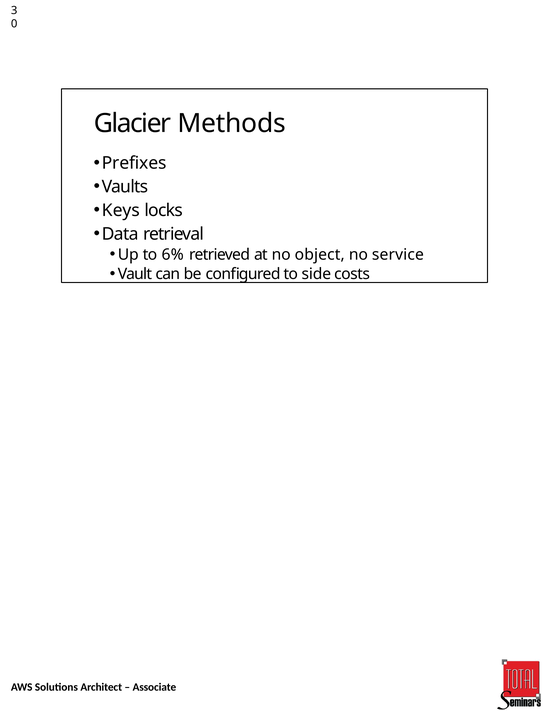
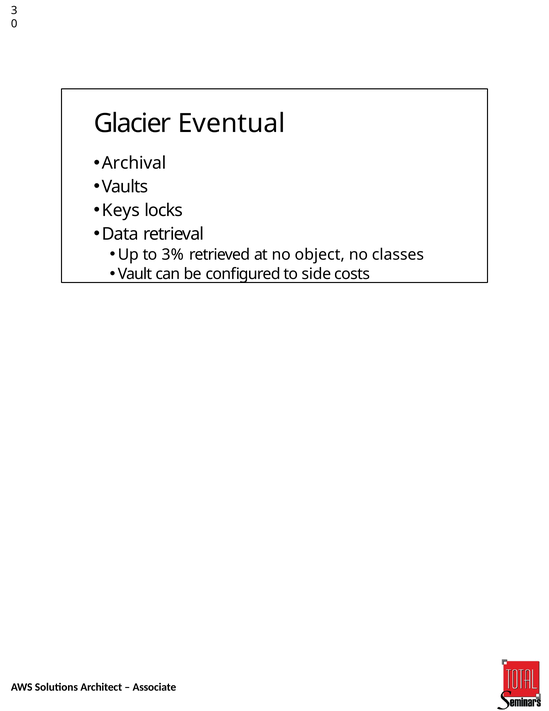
Methods: Methods -> Eventual (231, 123)
Prefixes: Prefixes -> Archival (134, 163)
6%: 6% -> 3% (173, 254)
service: service -> classes (398, 254)
